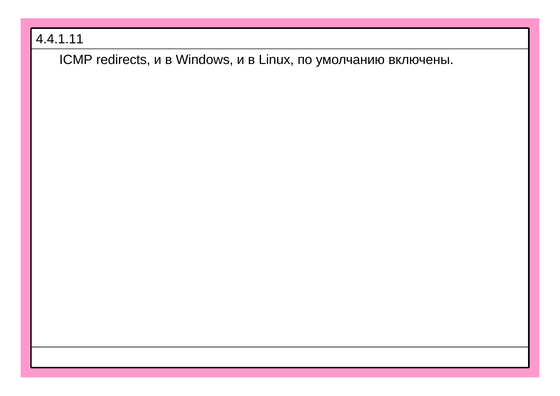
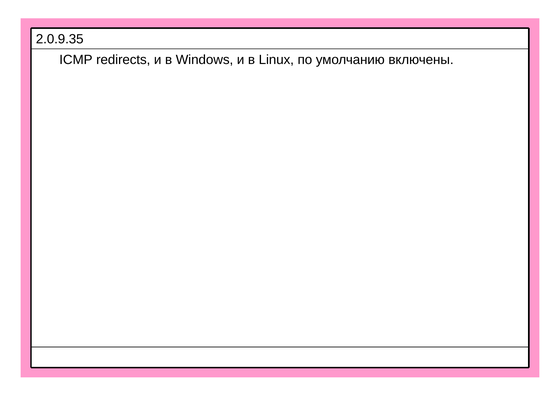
4.4.1.11: 4.4.1.11 -> 2.0.9.35 (60, 39)
